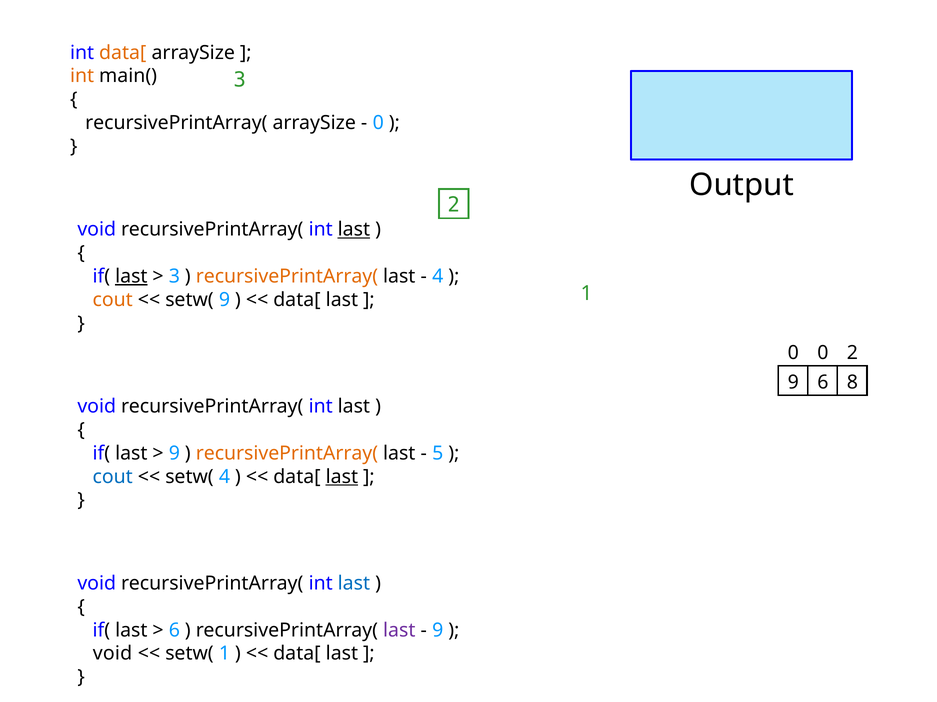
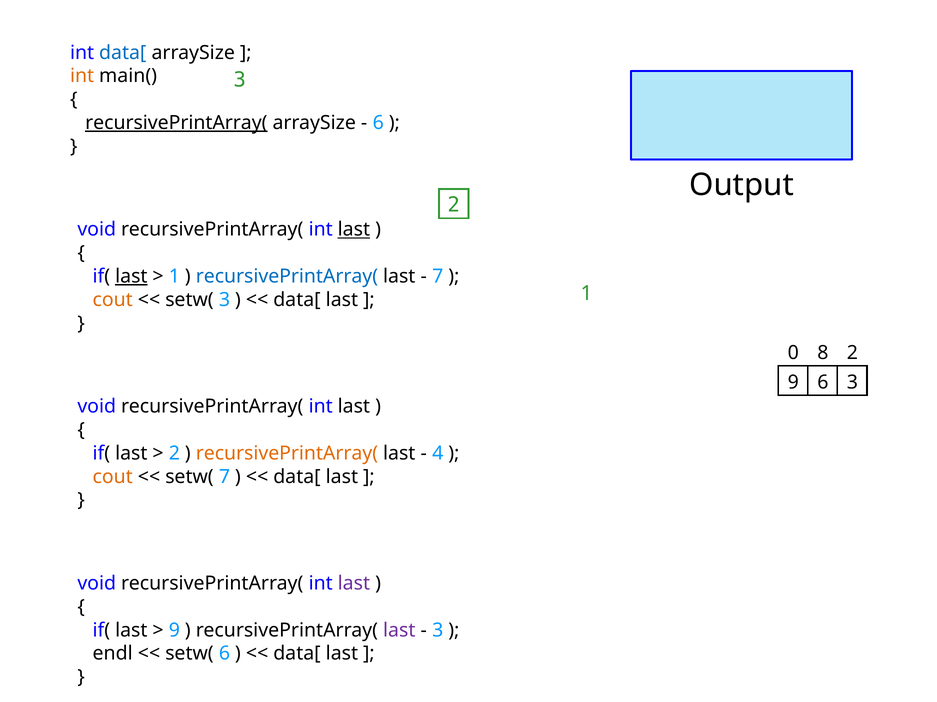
data[ colour: orange -> blue (123, 53)
recursivePrintArray( underline: none -> present (176, 123)
0: 0 -> 6 (378, 123)
3: 3 -> 1 (174, 277)
recursivePrintArray( colour: orange -> blue (287, 277)
4: 4 -> 7 (438, 277)
setw( 9: 9 -> 3 (224, 300)
0 0: 0 -> 8 (823, 353)
6 8: 8 -> 3 (852, 383)
9: 9 -> 2 (174, 454)
5: 5 -> 4 (438, 454)
cout colour: blue -> orange (113, 477)
setw( 4: 4 -> 7 (224, 477)
last underline: present -> none (342, 477)
last colour: blue -> purple (354, 584)
6: 6 -> 9 (174, 631)
9: 9 -> 3 (438, 631)
void: void -> endl (113, 654)
setw( 1: 1 -> 6 (224, 654)
